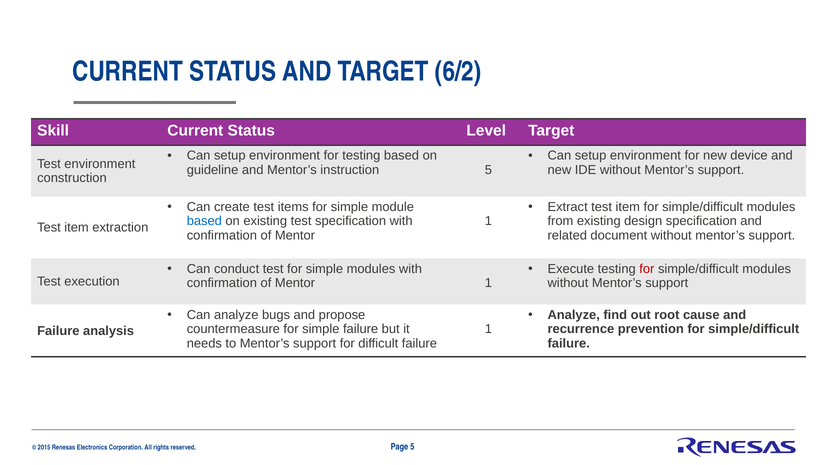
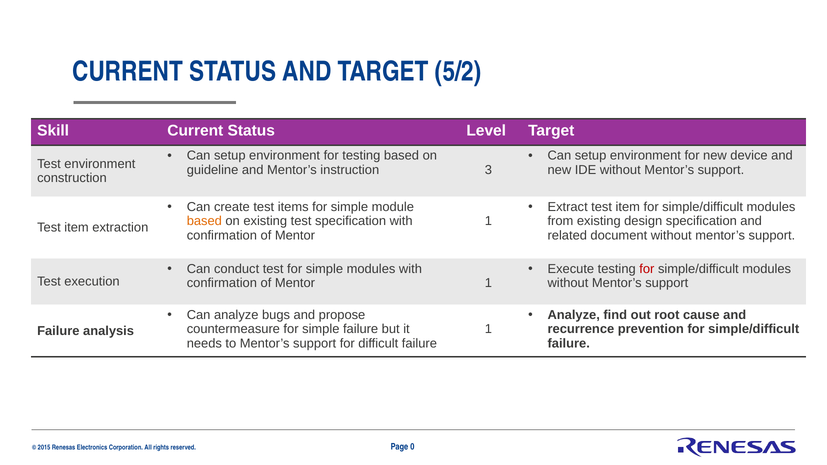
6/2: 6/2 -> 5/2 (458, 72)
instruction 5: 5 -> 3 (488, 170)
based colour: blue -> orange (204, 221)
Page 5: 5 -> 0 (412, 447)
